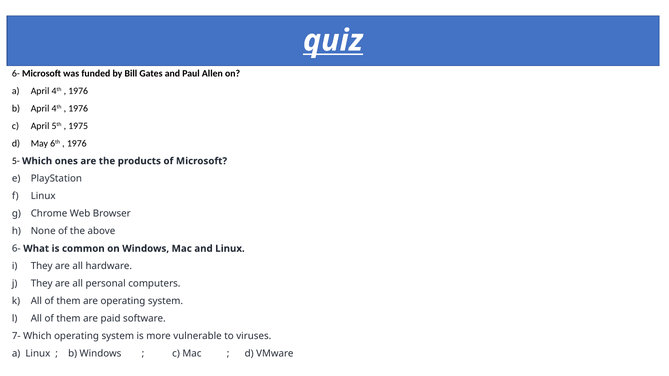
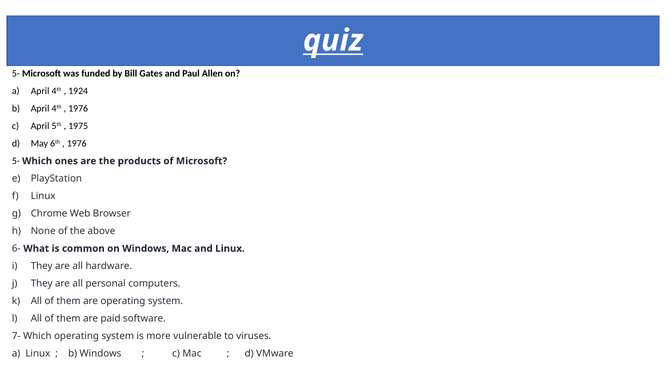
6-: 6- -> 5- (16, 74)
1976: 1976 -> 1924 (78, 91)
